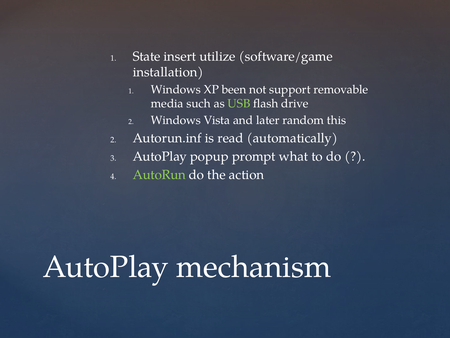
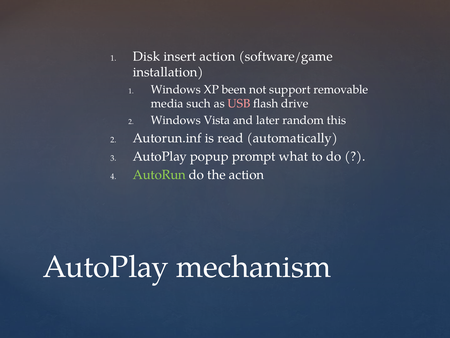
State: State -> Disk (146, 56)
insert utilize: utilize -> action (217, 56)
USB colour: light green -> pink (239, 104)
